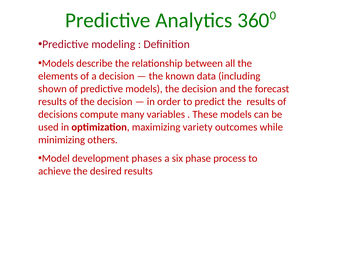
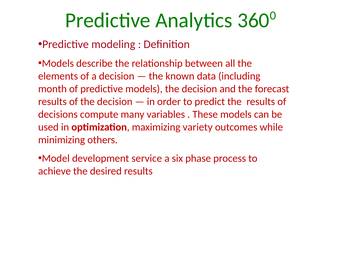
shown: shown -> month (52, 89)
phases: phases -> service (147, 158)
